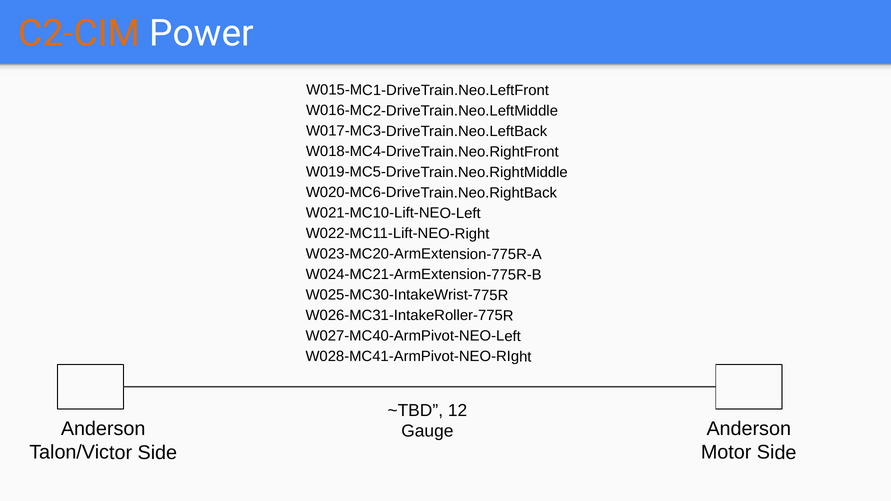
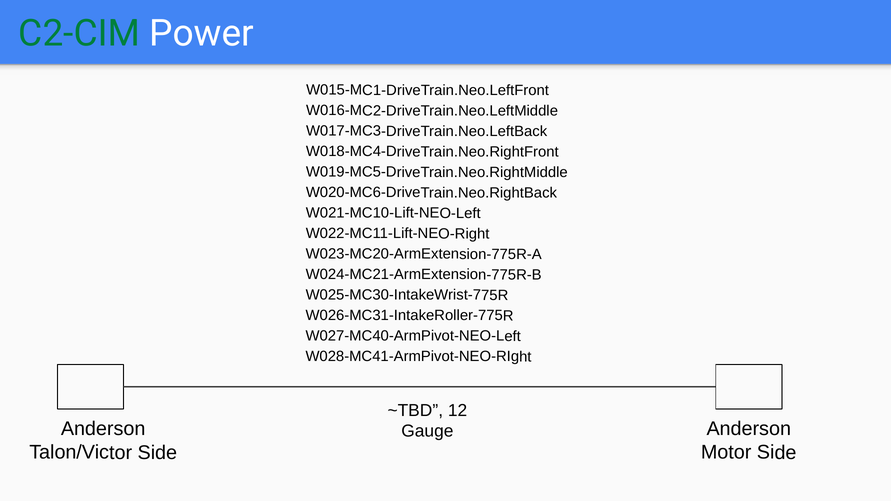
C2-CIM colour: orange -> green (79, 33)
